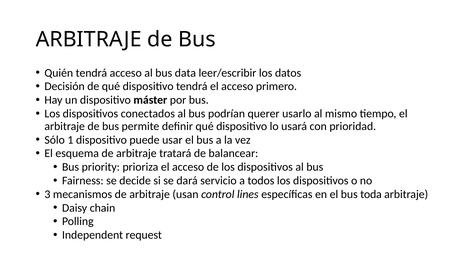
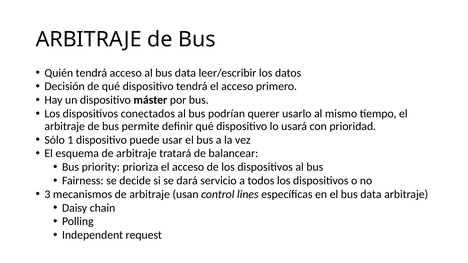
el bus toda: toda -> data (371, 194)
